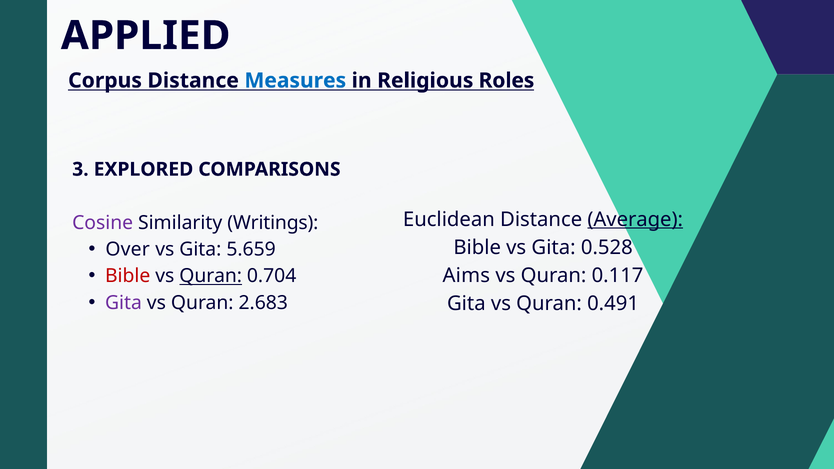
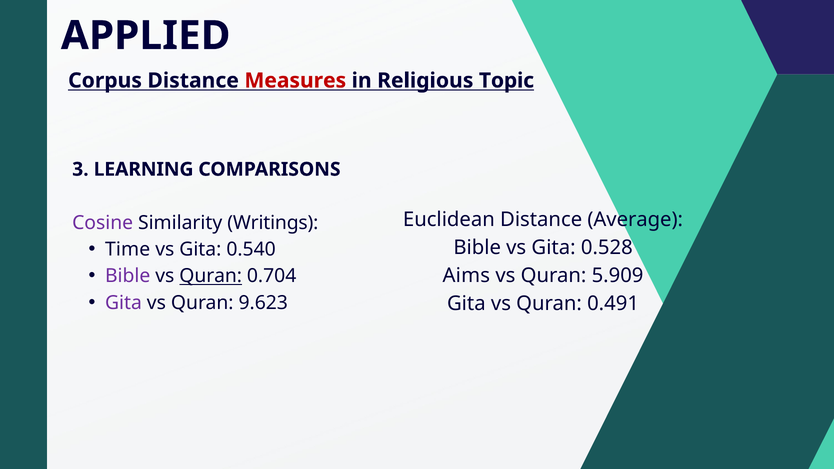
Measures colour: blue -> red (295, 81)
Roles: Roles -> Topic (506, 81)
EXPLORED: EXPLORED -> LEARNING (144, 169)
Average underline: present -> none (635, 219)
Over: Over -> Time (128, 249)
5.659: 5.659 -> 0.540 (251, 249)
Bible colour: red -> purple (128, 276)
0.117: 0.117 -> 5.909 (618, 275)
2.683: 2.683 -> 9.623 (263, 303)
